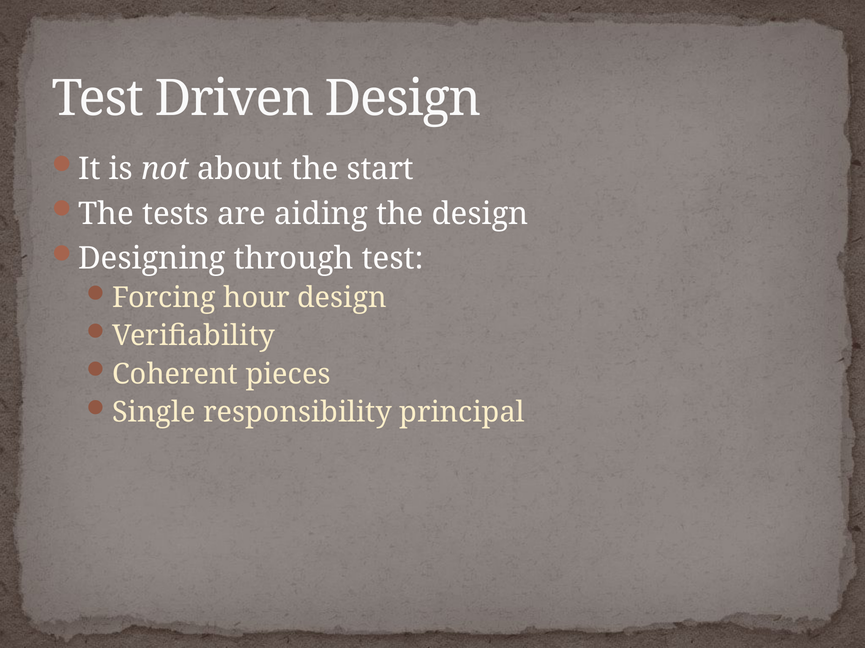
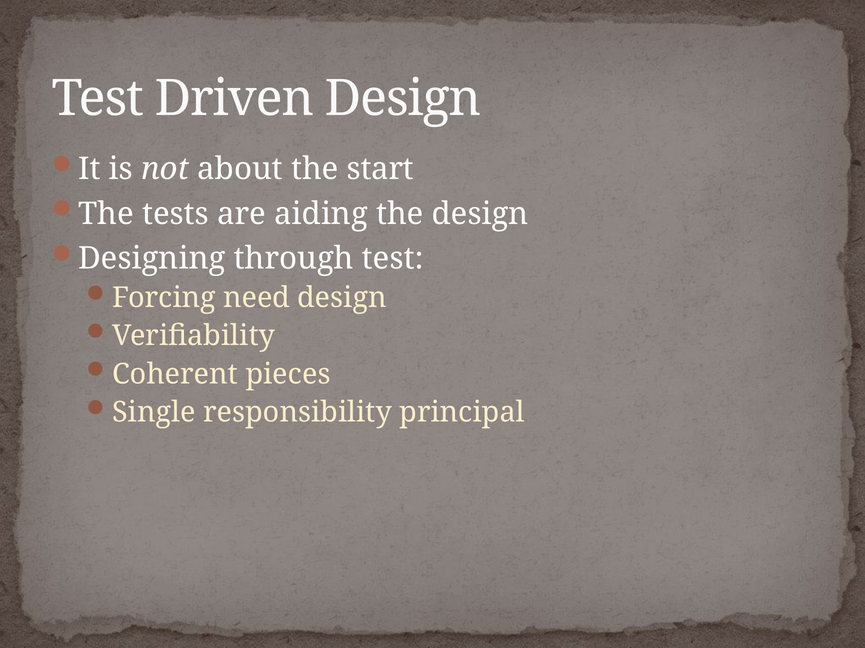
hour: hour -> need (257, 298)
